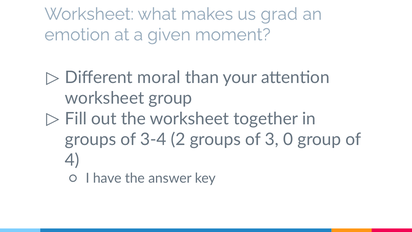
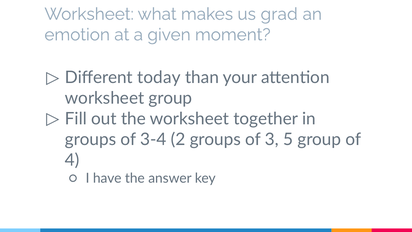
moral: moral -> today (159, 78)
0: 0 -> 5 (288, 139)
